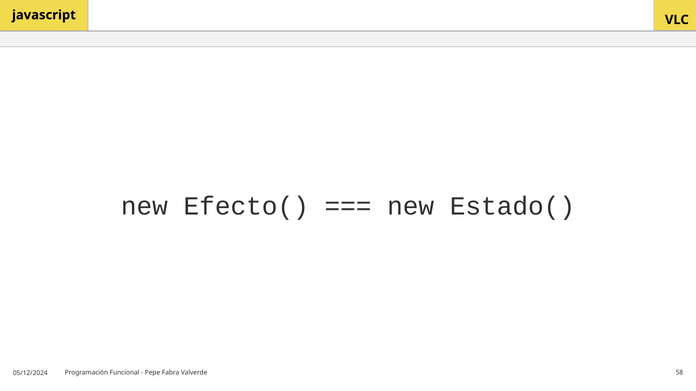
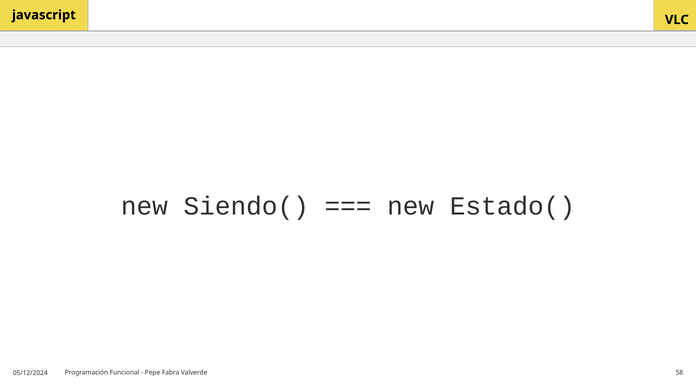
Efecto(: Efecto( -> Siendo( (246, 207)
